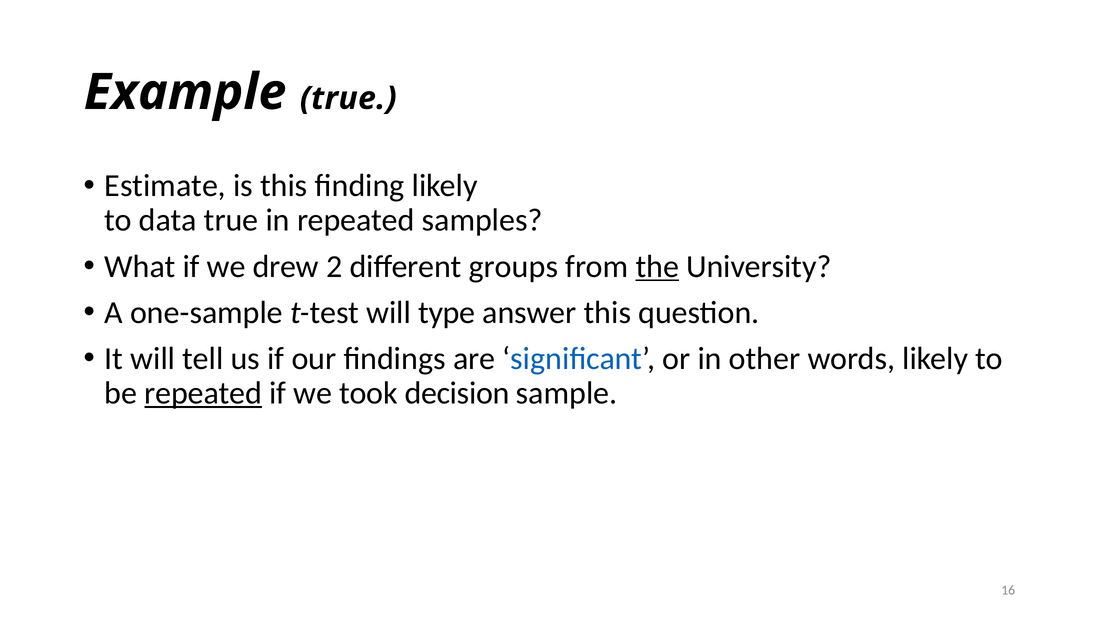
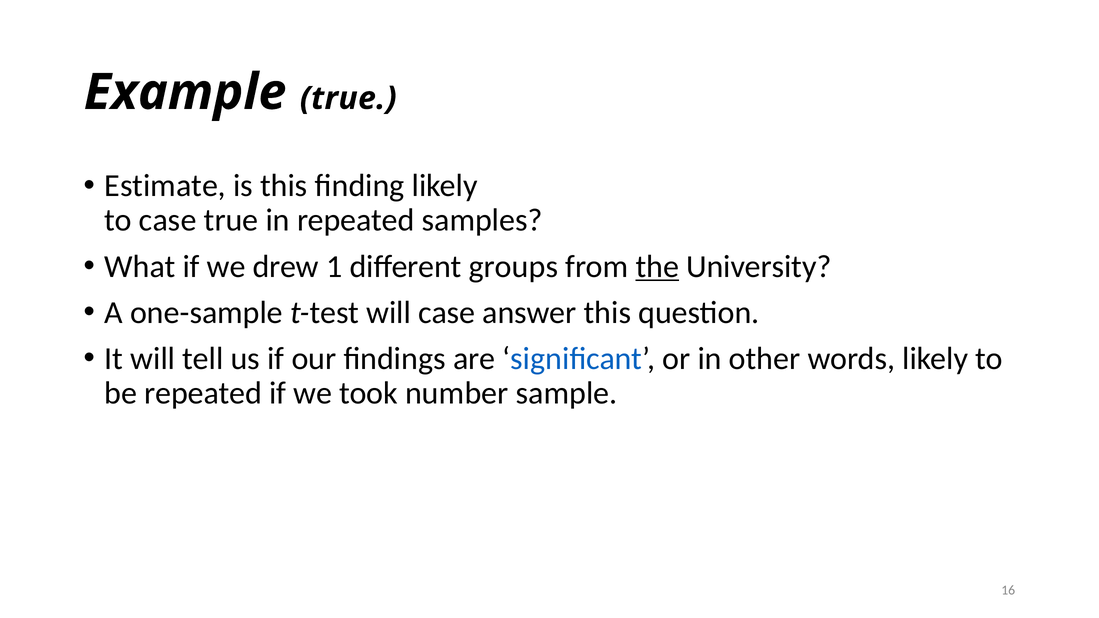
to data: data -> case (168, 220)
2: 2 -> 1 (334, 267)
will type: type -> case (447, 313)
repeated underline: present -> none (203, 393)
decision: decision -> number (457, 393)
